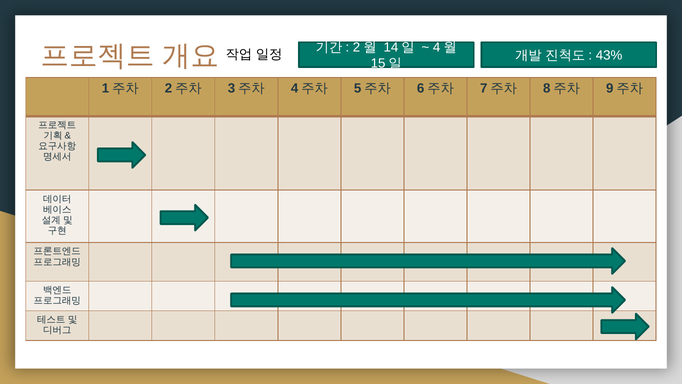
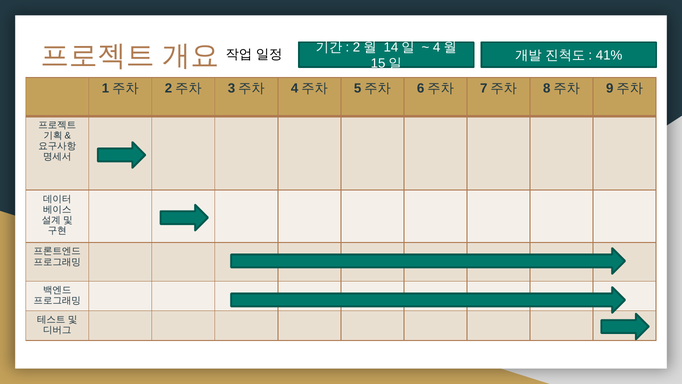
43%: 43% -> 41% (609, 55)
